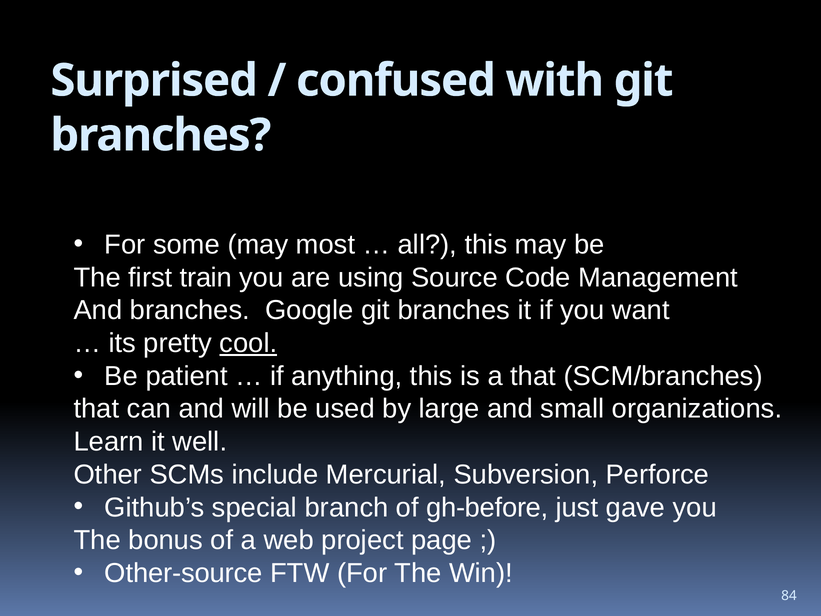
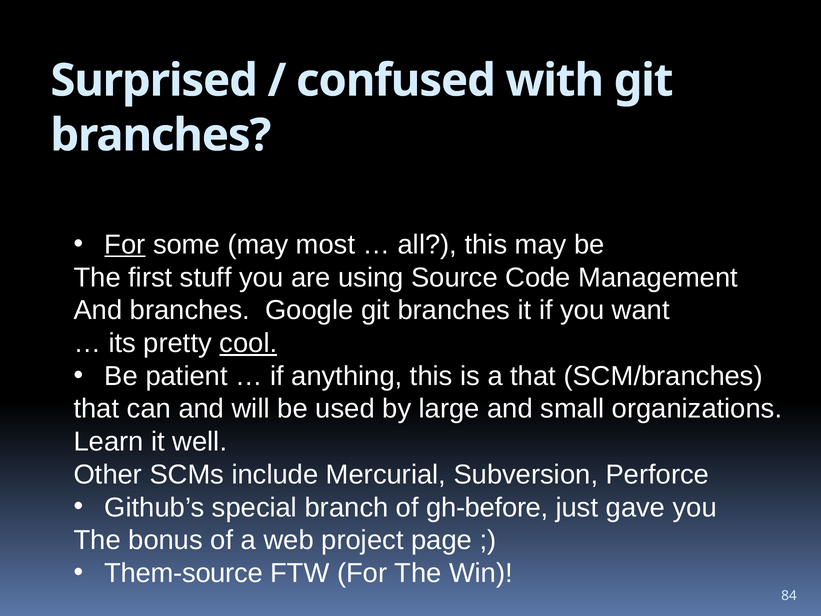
For underline: none -> present (125, 245)
train: train -> stuff (206, 277)
Other-source: Other-source -> Them-source (184, 573)
